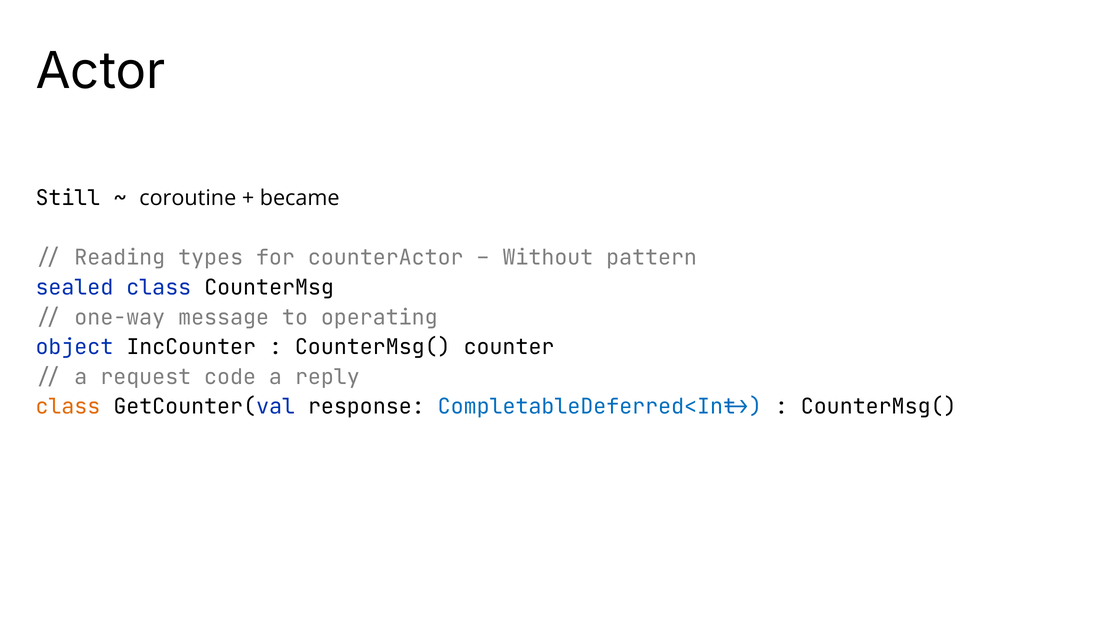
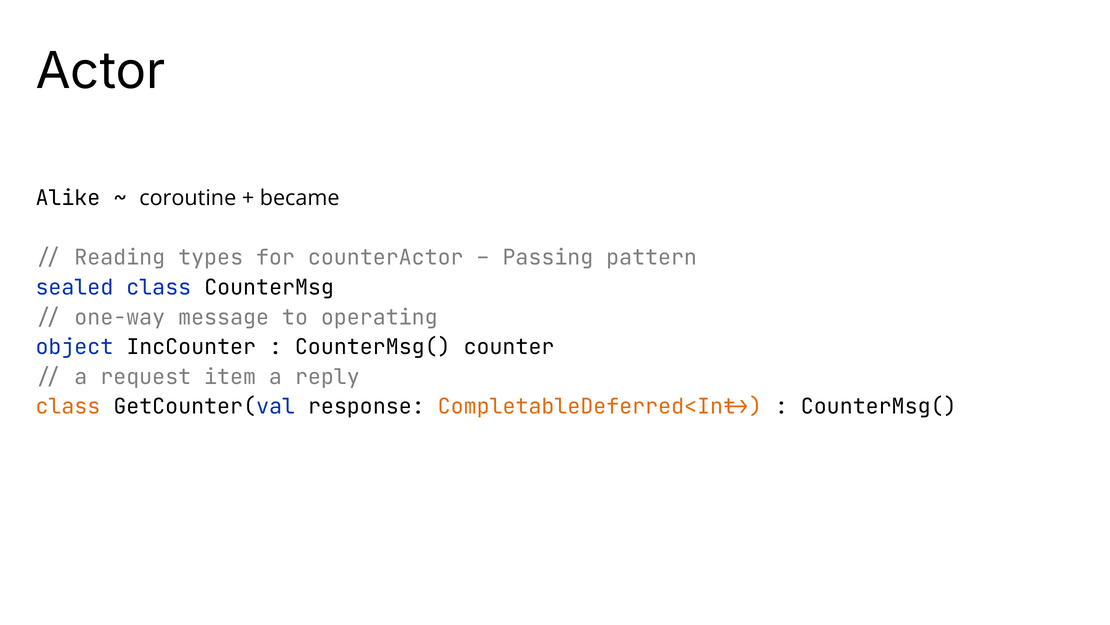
Still: Still -> Alike (68, 198)
Without: Without -> Passing (548, 258)
code: code -> item (230, 377)
CompletableDeferred<Int> colour: blue -> orange (600, 406)
